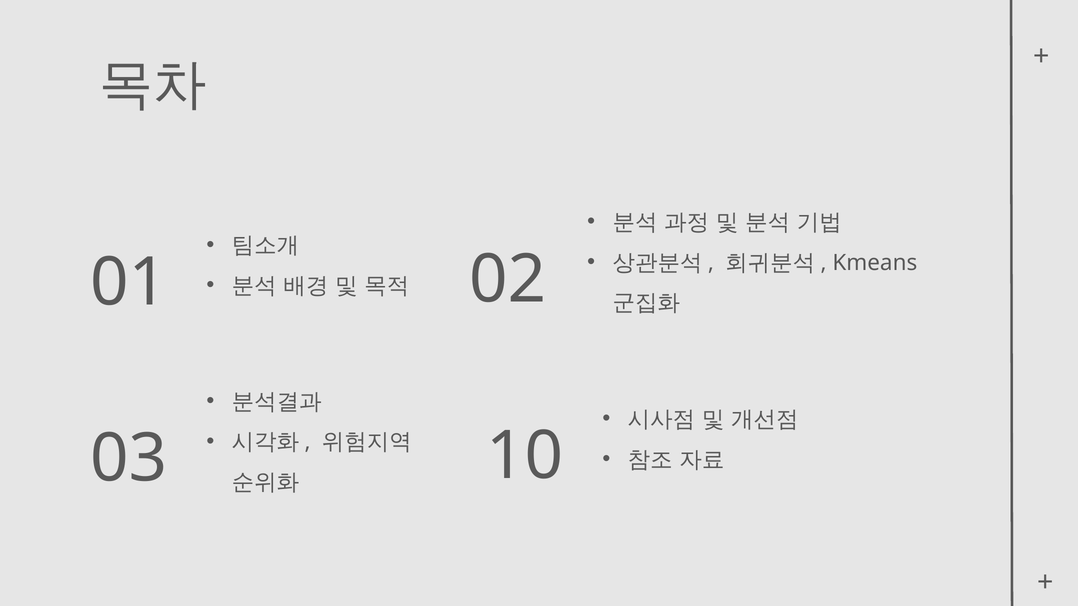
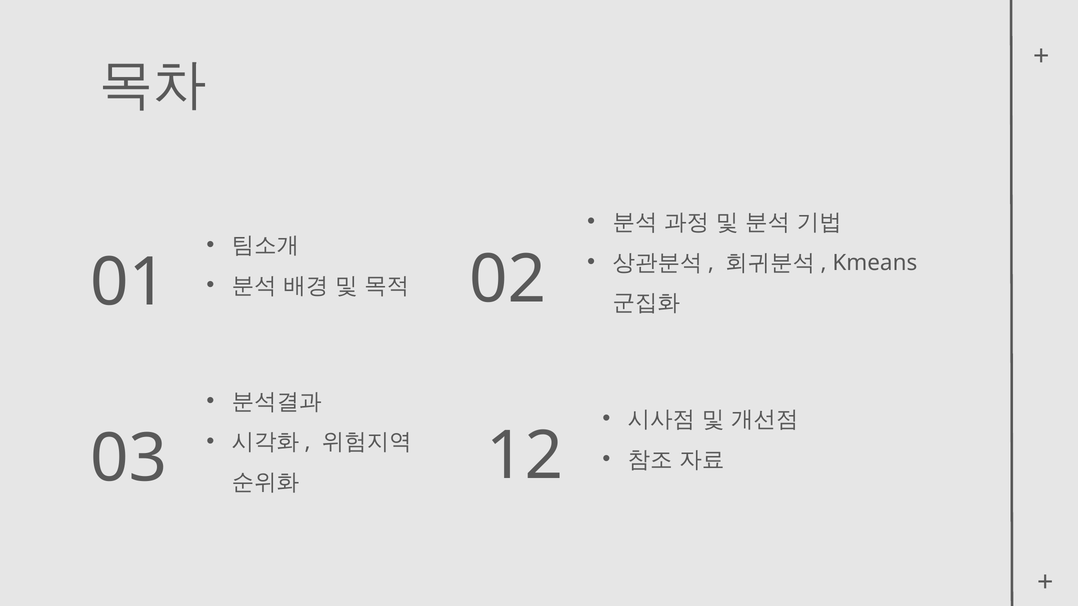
10: 10 -> 12 (525, 456)
